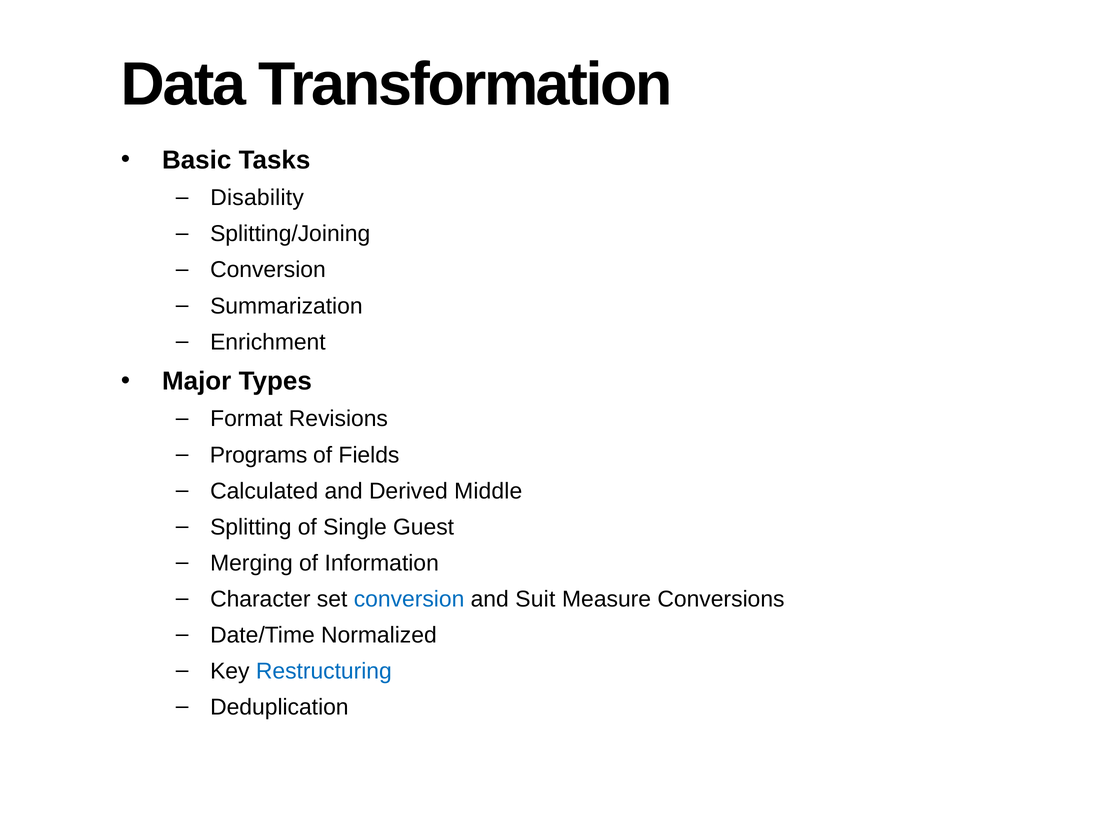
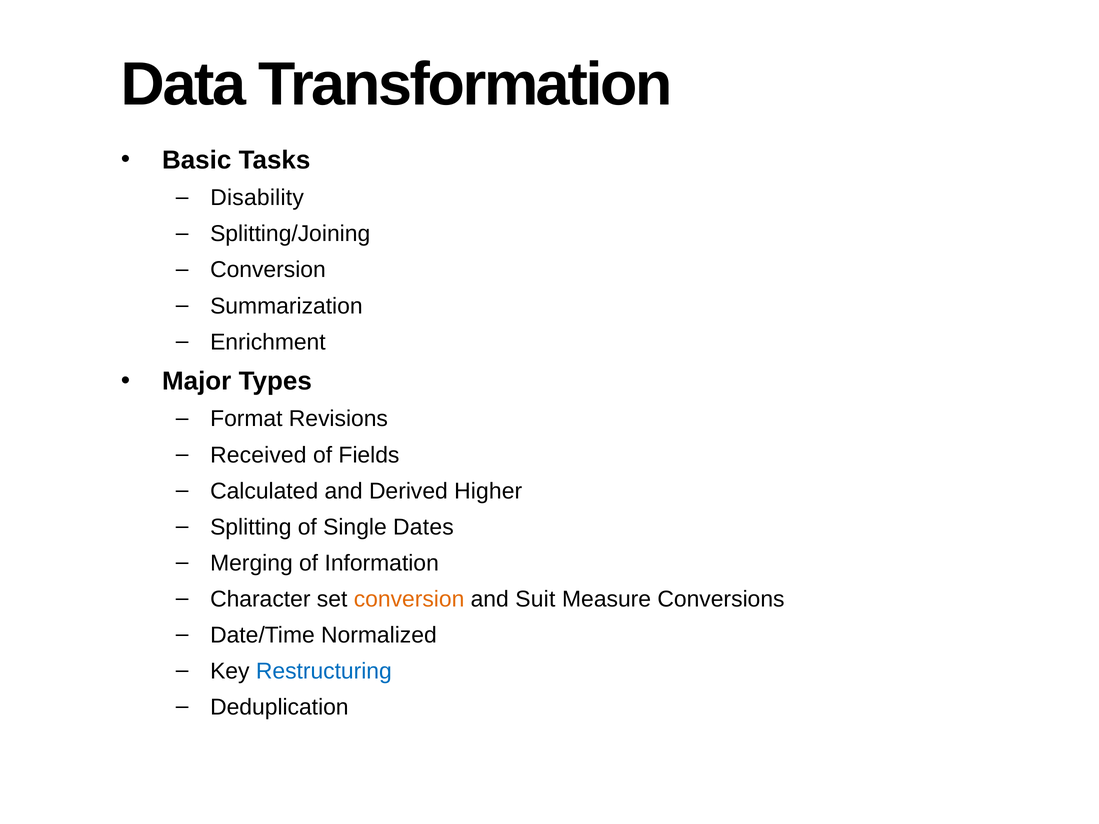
Programs: Programs -> Received (258, 455)
Middle: Middle -> Higher (488, 491)
Guest: Guest -> Dates (423, 527)
conversion colour: blue -> orange (409, 599)
